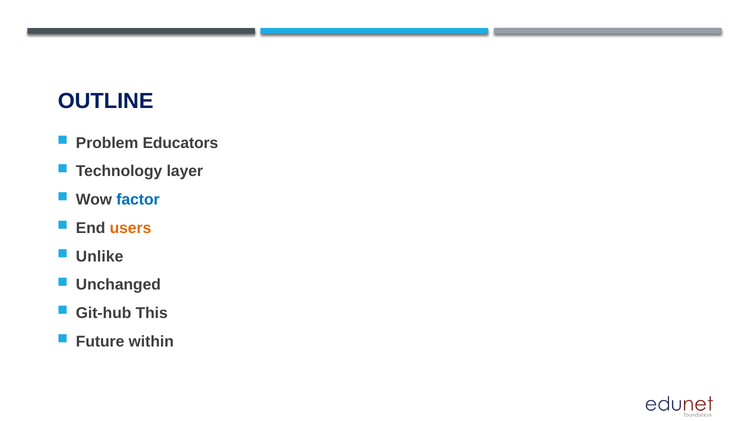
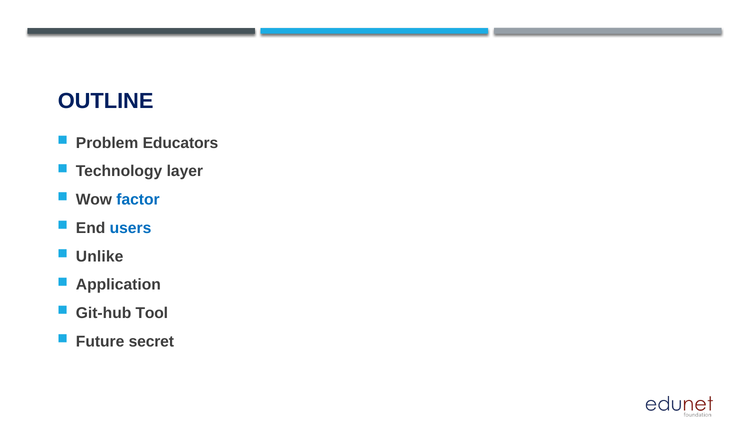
users colour: orange -> blue (130, 228)
Unchanged: Unchanged -> Application (118, 285)
This: This -> Tool (152, 313)
within: within -> secret (151, 342)
